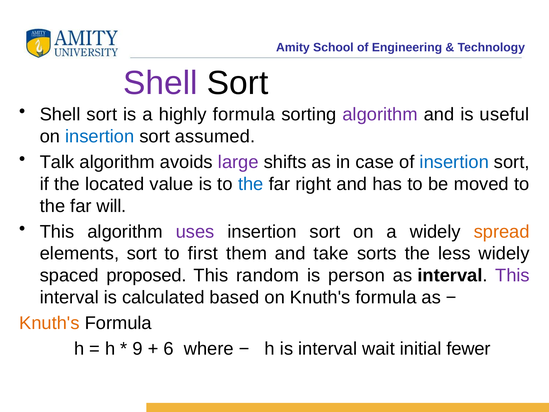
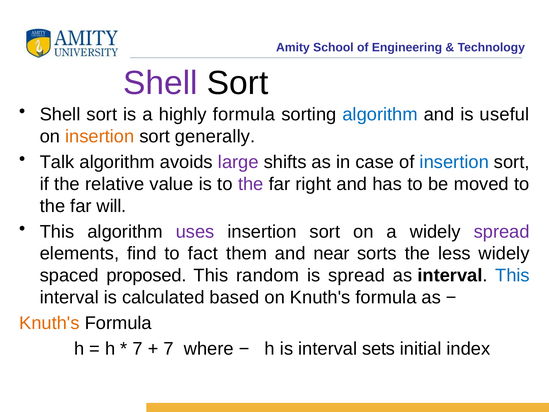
algorithm colour: purple -> blue (380, 114)
insertion colour: blue -> orange (100, 136)
assumed: assumed -> generally (215, 136)
located: located -> relative (115, 184)
the colour: blue -> purple (251, 184)
spread colour: orange -> purple (502, 231)
elements sort: sort -> find (142, 253)
first: first -> fact (203, 253)
take: take -> near (331, 253)
is person: person -> spread (357, 275)
This colour: purple -> blue (512, 275)
9: 9 -> 7 (138, 349)
6: 6 -> 7 (169, 349)
wait: wait -> sets (379, 349)
fewer: fewer -> index (468, 349)
